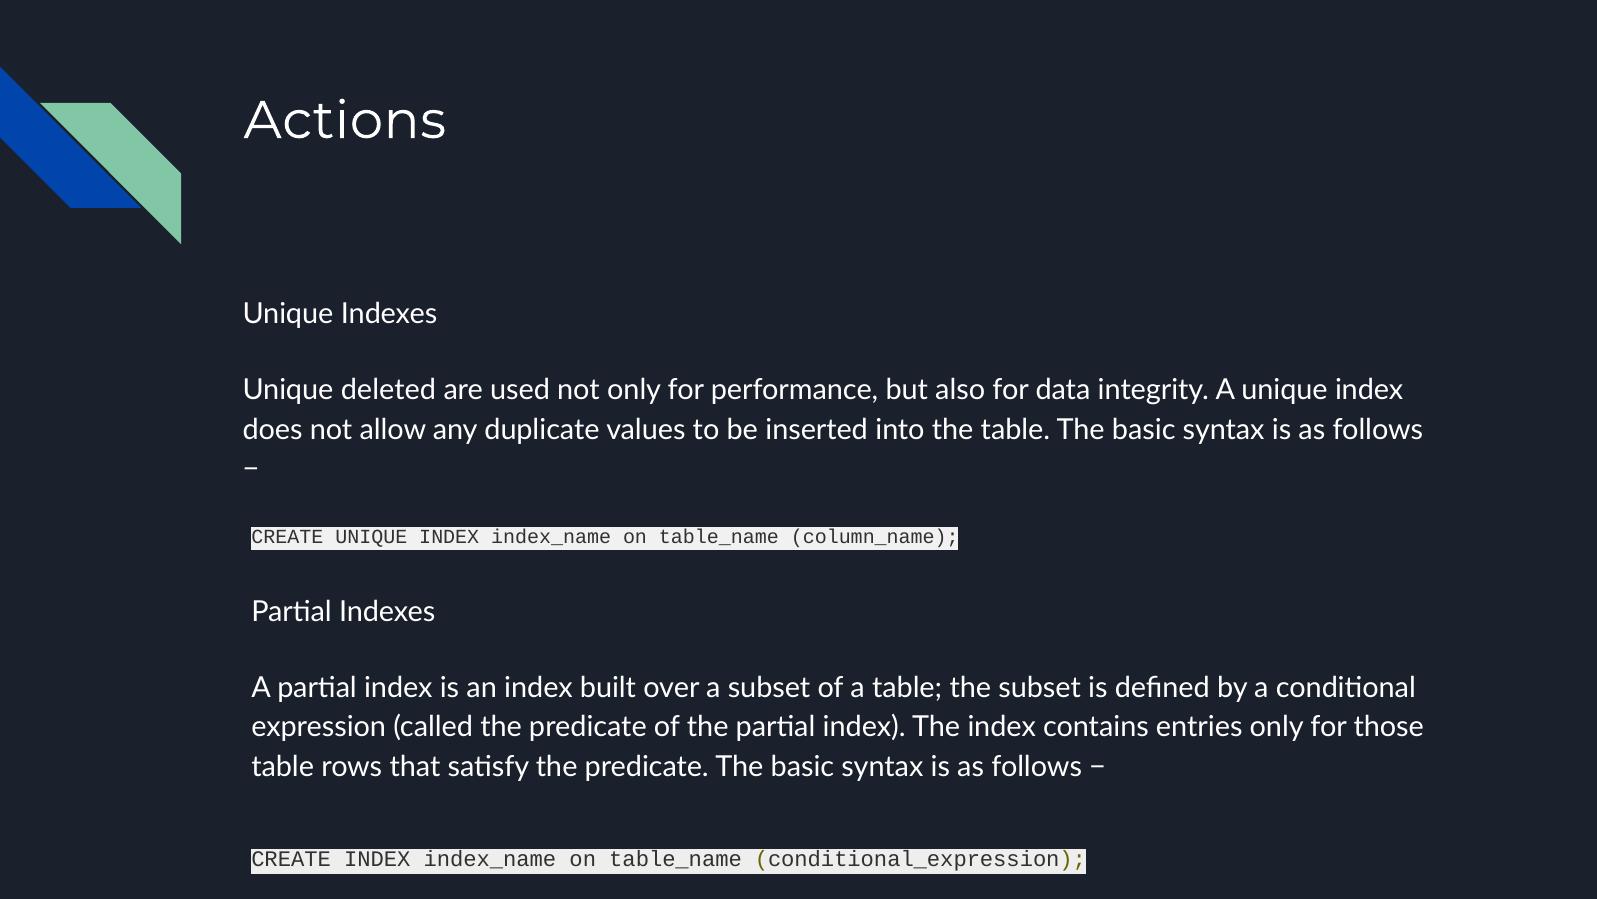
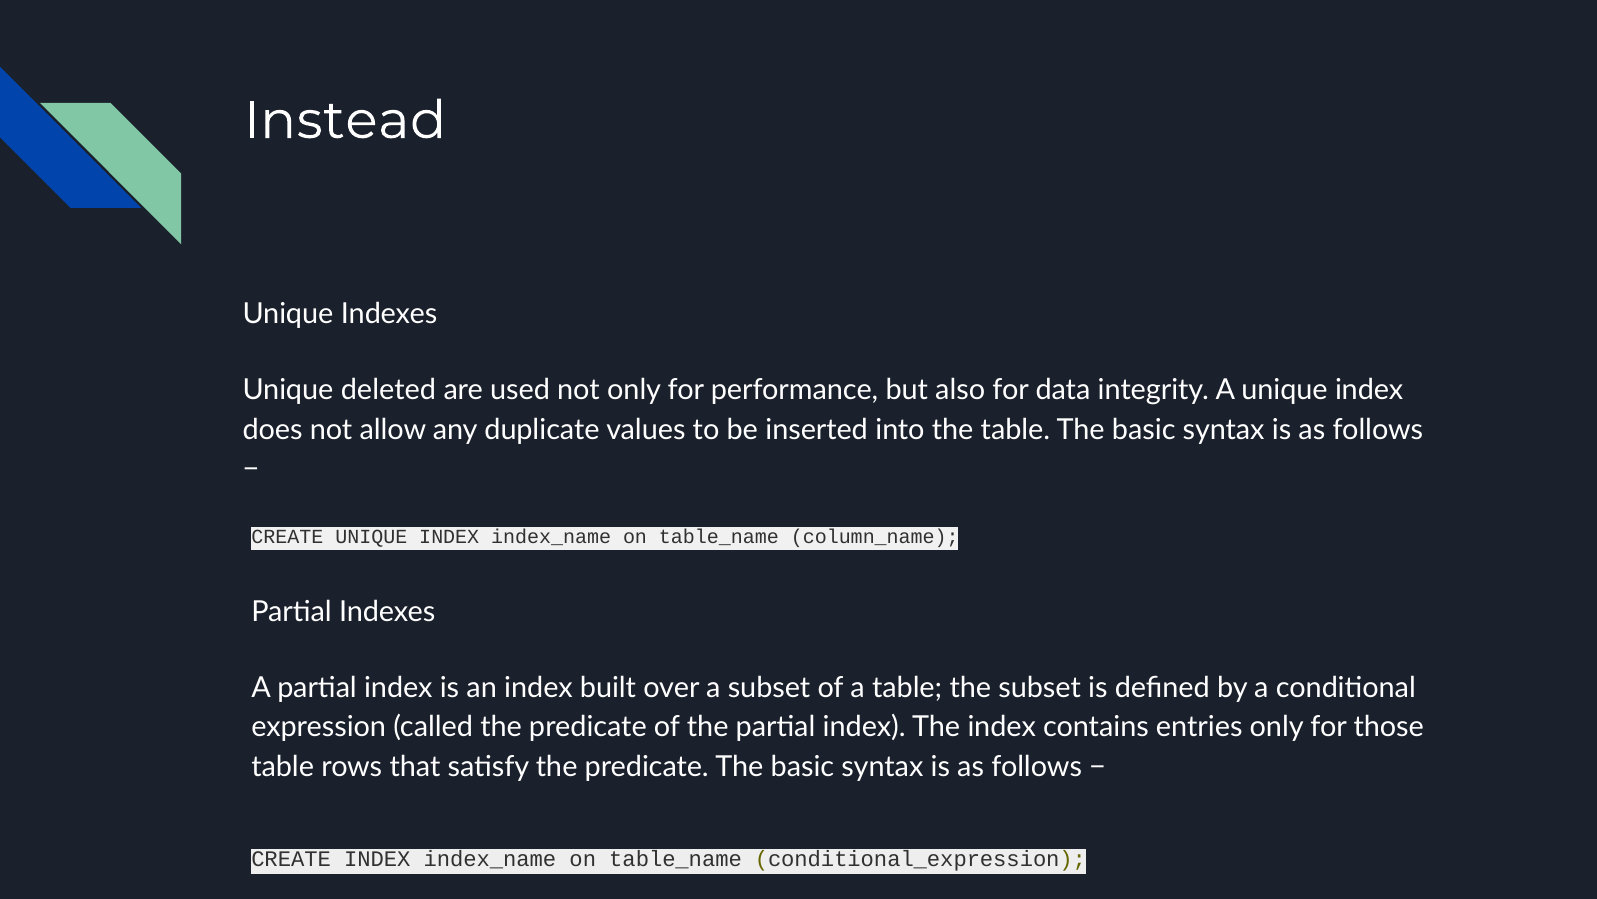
Actions: Actions -> Instead (345, 120)
